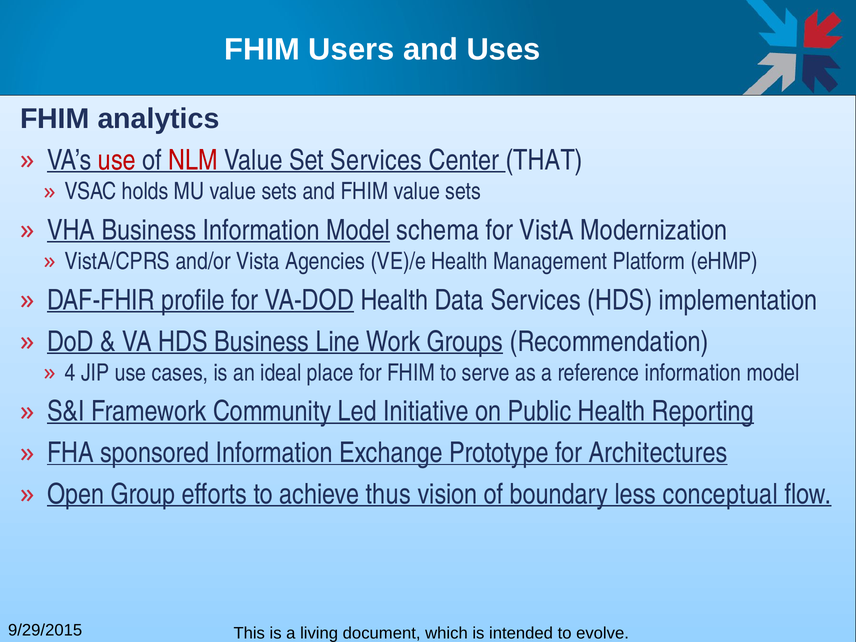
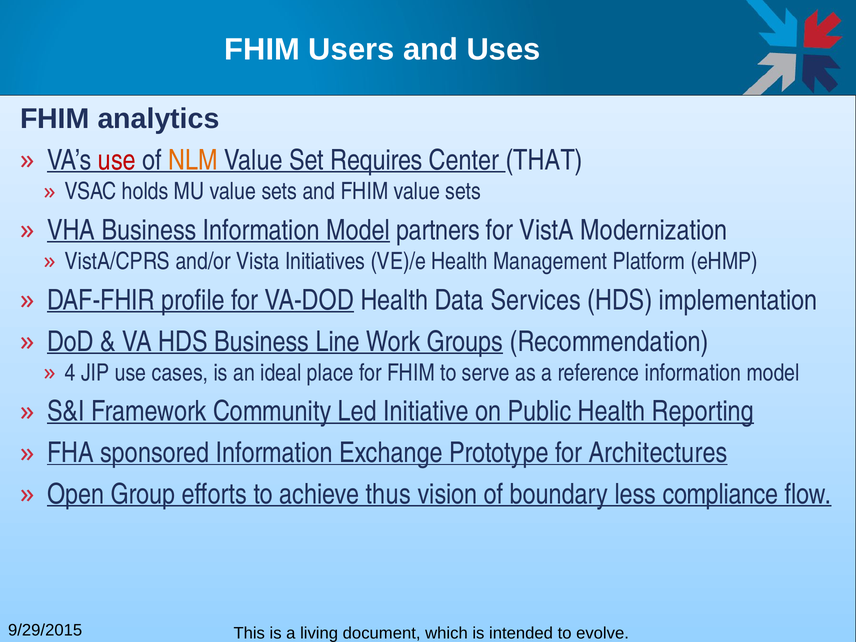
NLM colour: red -> orange (193, 160)
Set Services: Services -> Requires (377, 160)
schema: schema -> partners (438, 230)
Agencies: Agencies -> Initiatives (325, 261)
conceptual: conceptual -> compliance (721, 494)
